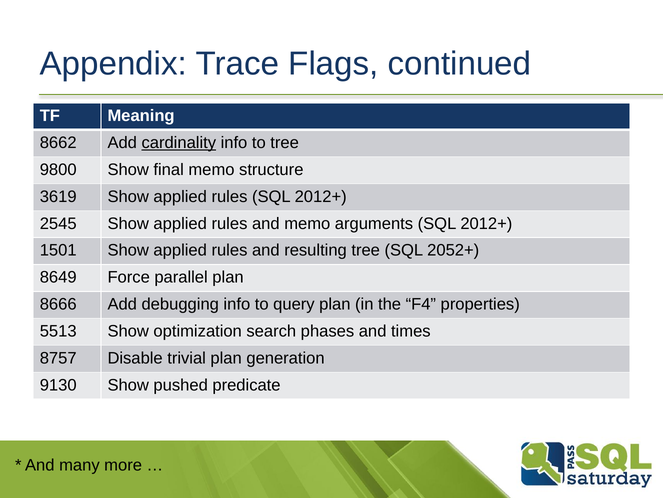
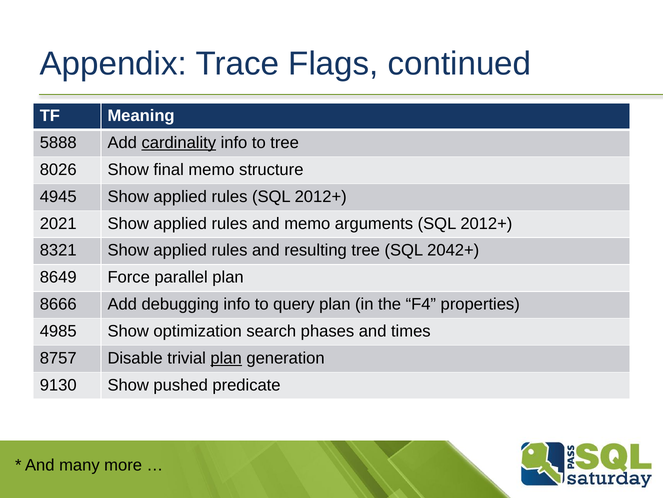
8662: 8662 -> 5888 (58, 143)
9800: 9800 -> 8026 (58, 169)
3619: 3619 -> 4945 (58, 196)
2545: 2545 -> 2021 (58, 223)
1501: 1501 -> 8321 (58, 250)
2052+: 2052+ -> 2042+ (453, 250)
5513: 5513 -> 4985 (58, 331)
plan underline: none -> present (226, 358)
